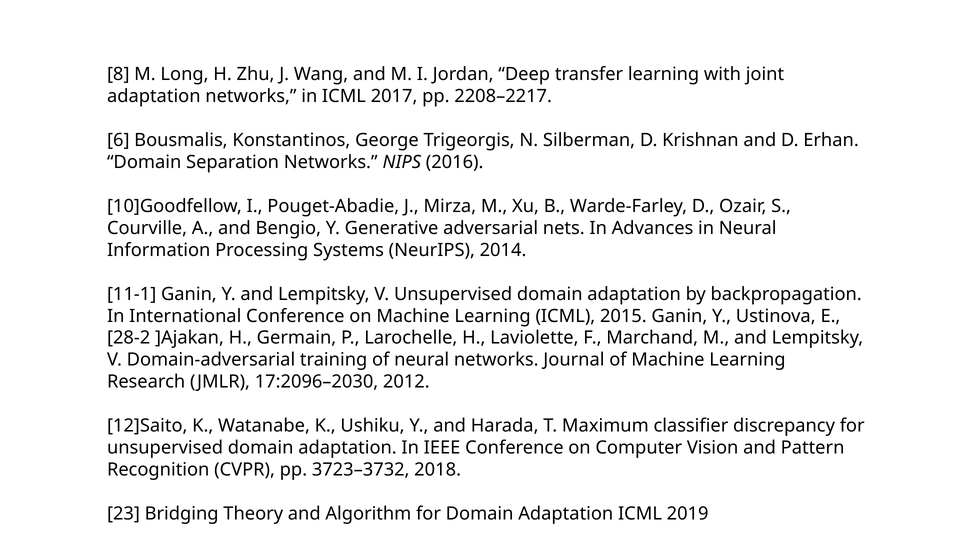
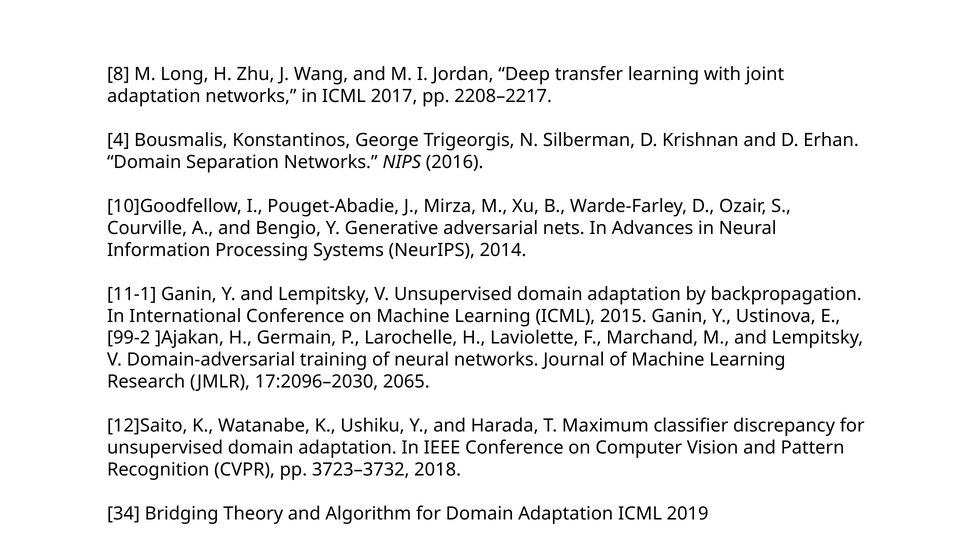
6: 6 -> 4 (118, 140)
28-2: 28-2 -> 99-2 (129, 338)
2012: 2012 -> 2065 (406, 382)
23: 23 -> 34 (123, 514)
